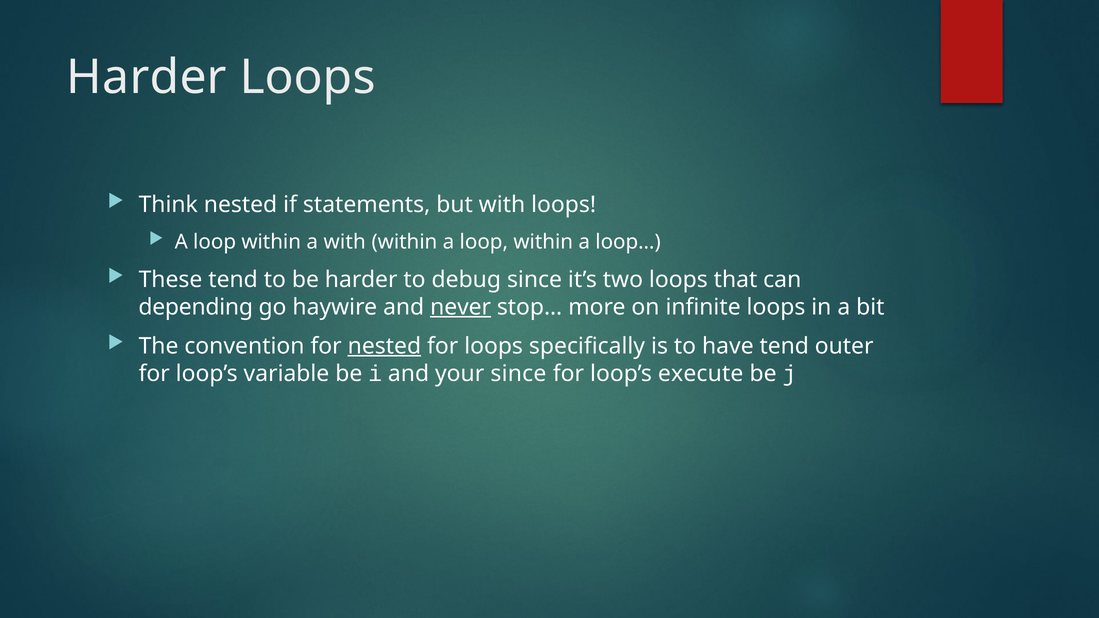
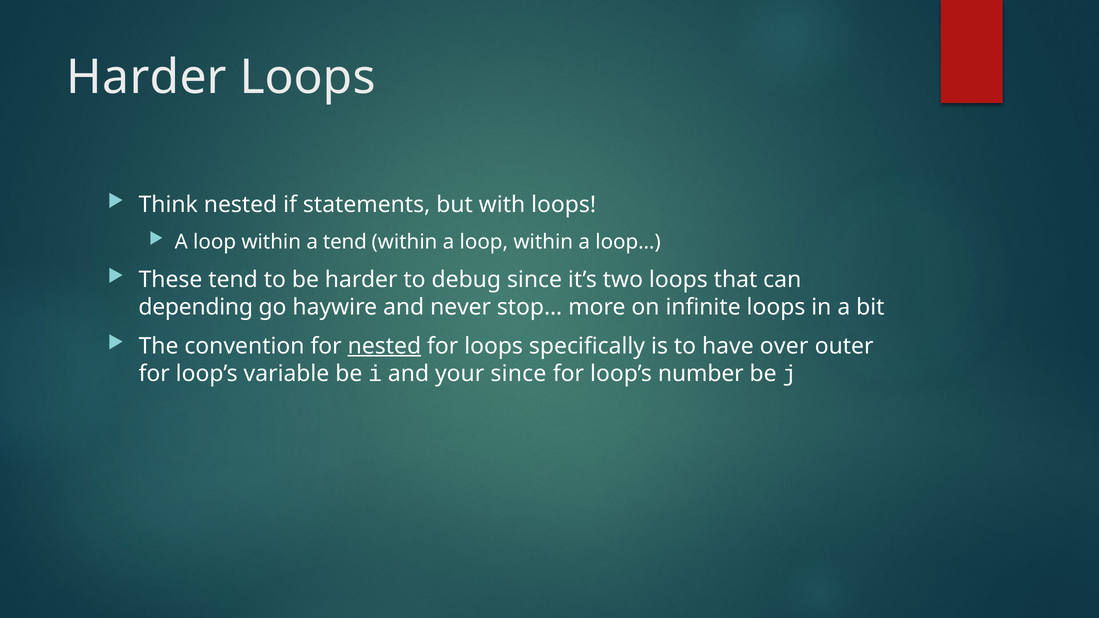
a with: with -> tend (345, 242)
never underline: present -> none (461, 307)
have tend: tend -> over (784, 346)
execute: execute -> number (701, 374)
